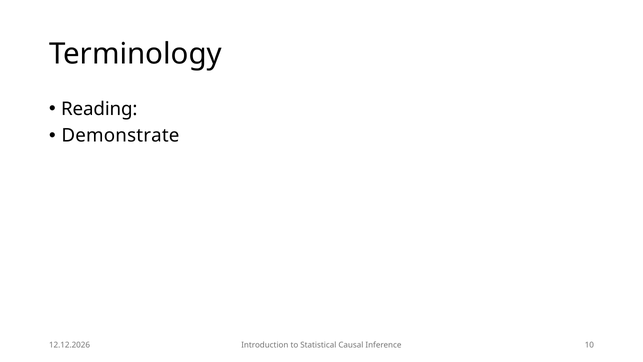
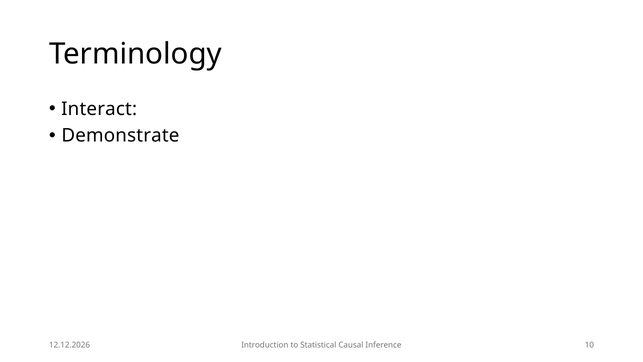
Reading: Reading -> Interact (99, 109)
